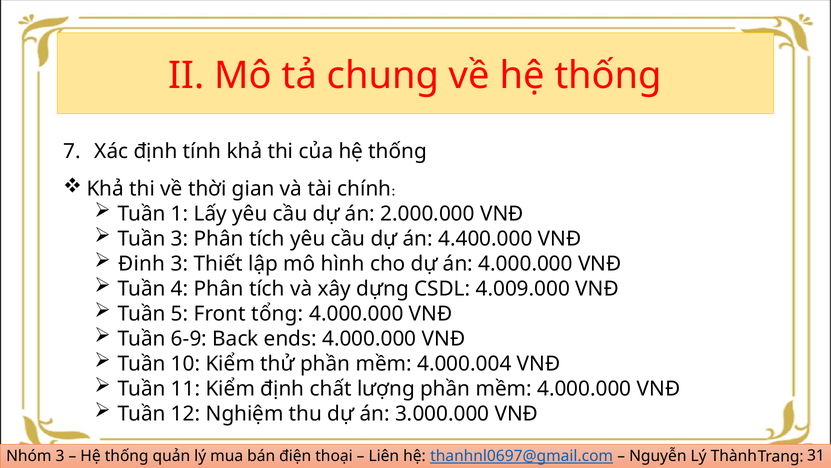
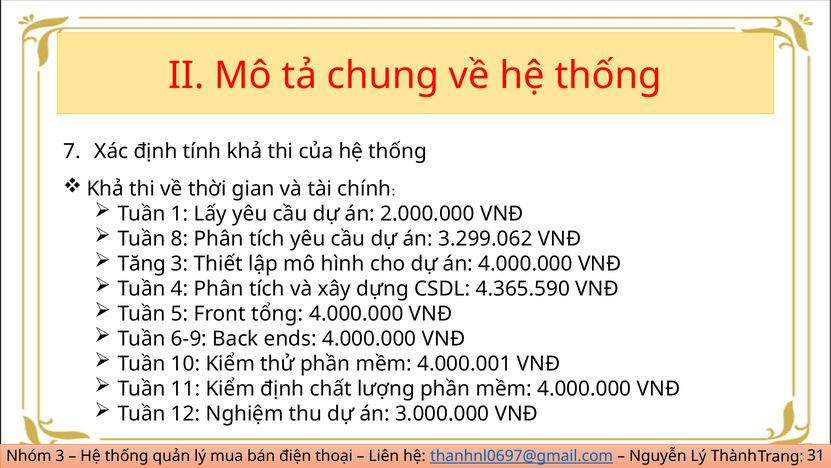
Tuần 3: 3 -> 8 (180, 239)
4.400.000: 4.400.000 -> 3.299.062 (485, 239)
Đinh: Đinh -> Tăng (142, 264)
4.009.000: 4.009.000 -> 4.365.590 (523, 289)
4.000.004: 4.000.004 -> 4.000.001 (464, 363)
